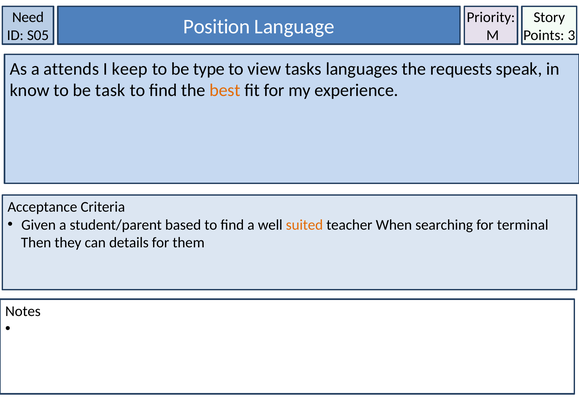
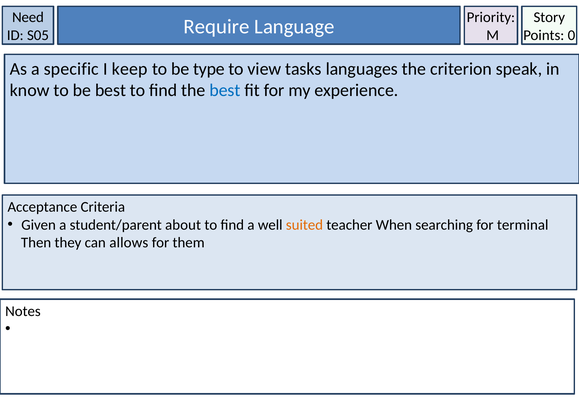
Position: Position -> Require (216, 27)
3: 3 -> 0 (571, 35)
attends: attends -> specific (71, 69)
requests: requests -> criterion (461, 69)
be task: task -> best (111, 90)
best colour: orange -> blue (225, 90)
based: based -> about (183, 225)
details: details -> allows (129, 243)
